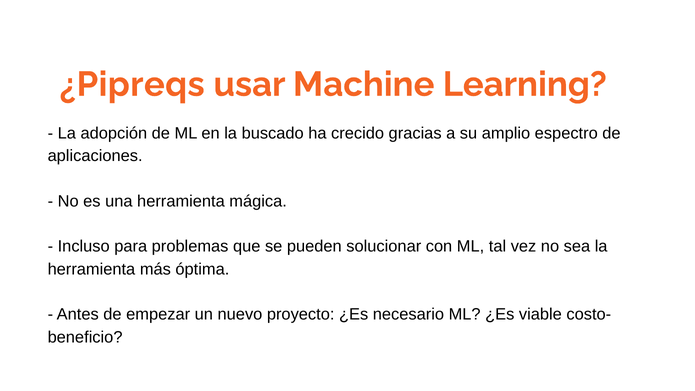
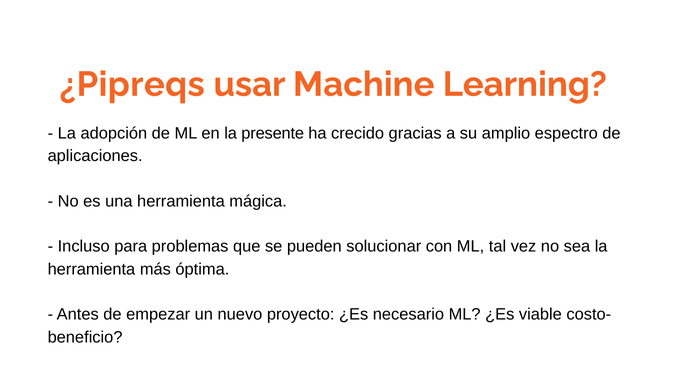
buscado: buscado -> presente (273, 133)
